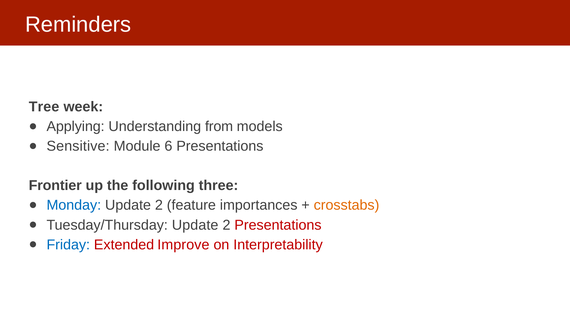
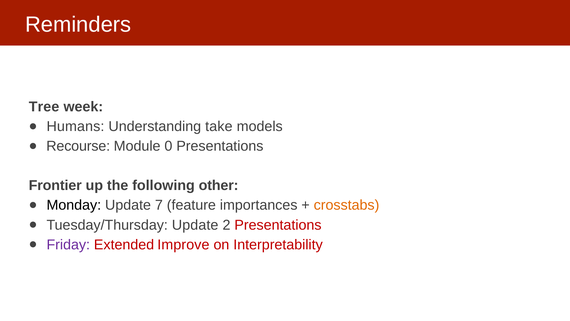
Applying: Applying -> Humans (75, 126)
from: from -> take (219, 126)
Sensitive: Sensitive -> Recourse (78, 146)
6: 6 -> 0 (168, 146)
three: three -> other (219, 185)
Monday colour: blue -> black (74, 205)
2: 2 -> 7 (159, 205)
Friday colour: blue -> purple (68, 244)
